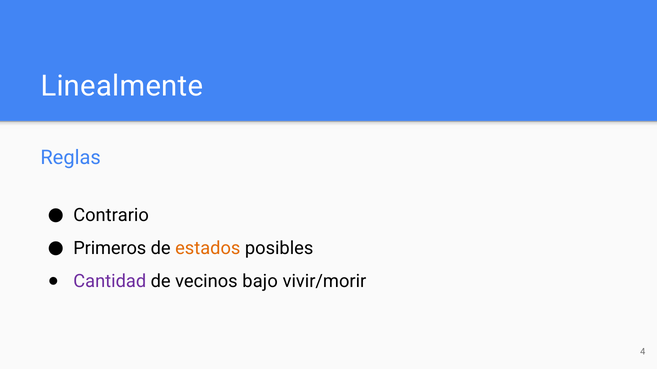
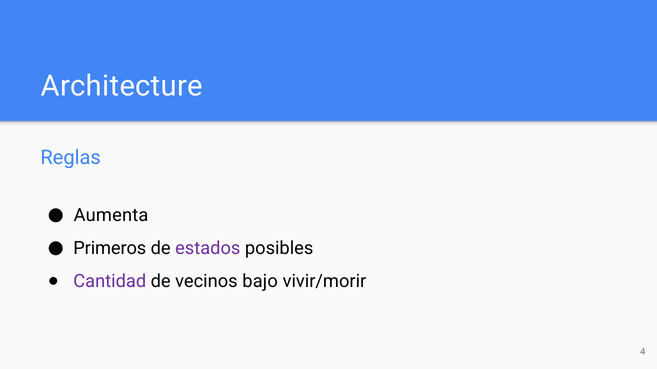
Linealmente: Linealmente -> Architecture (122, 86)
Contrario: Contrario -> Aumenta (111, 216)
estados colour: orange -> purple (208, 249)
